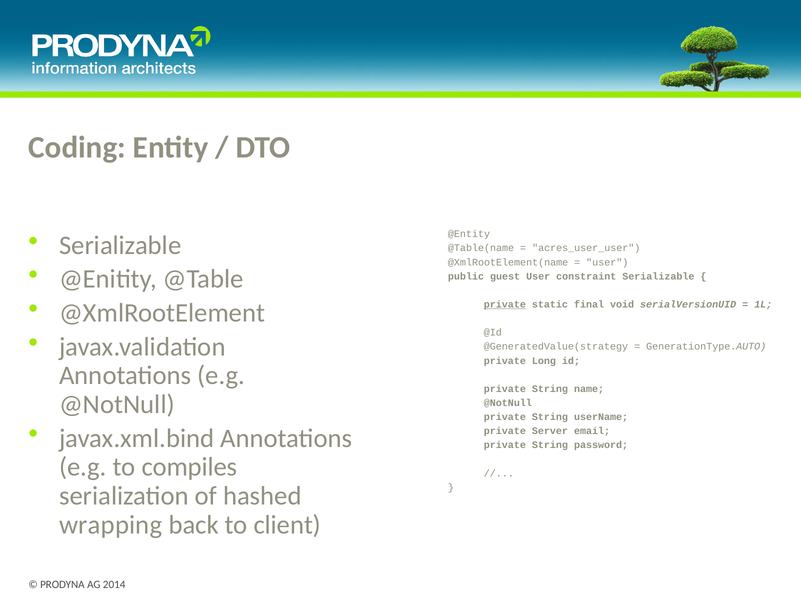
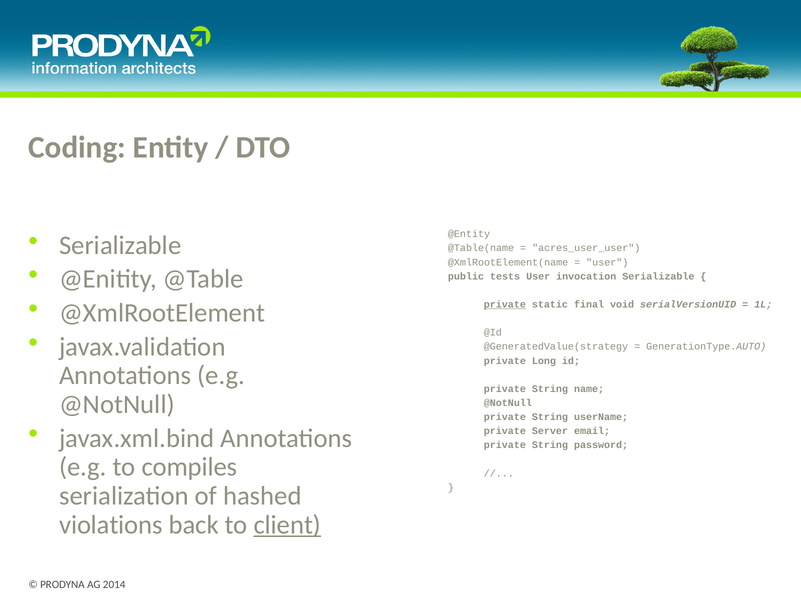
guest: guest -> tests (505, 276)
constraint: constraint -> invocation (586, 276)
wrapping: wrapping -> violations (111, 525)
client underline: none -> present (287, 525)
